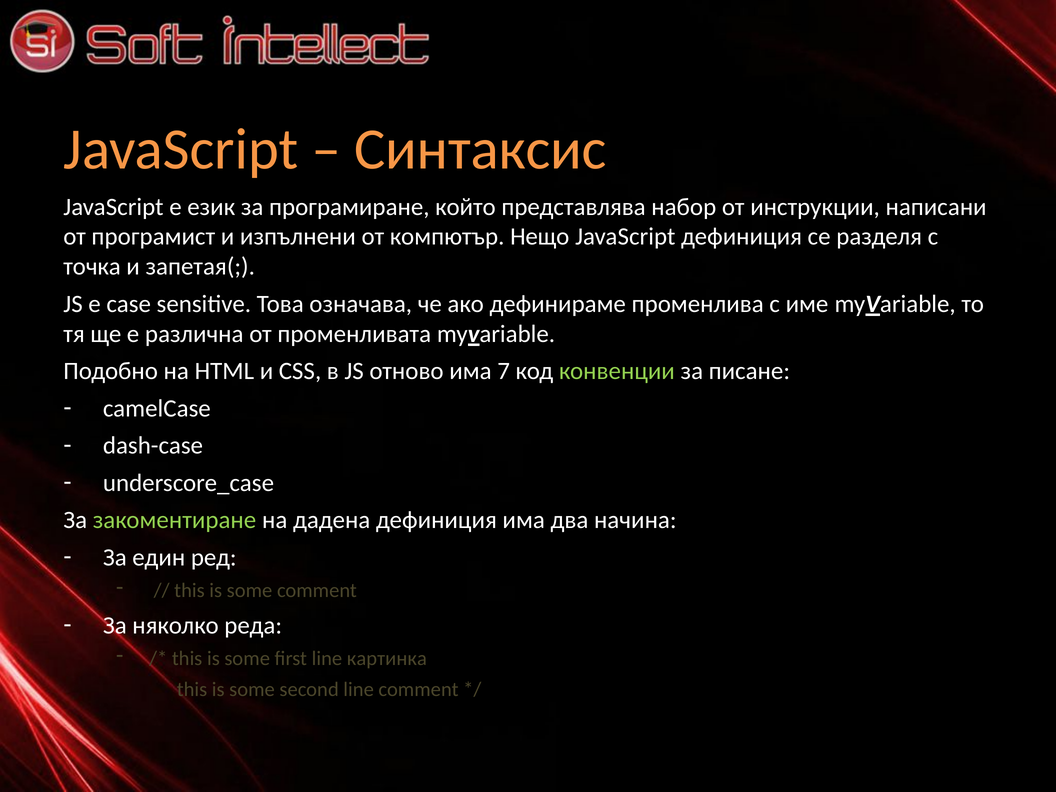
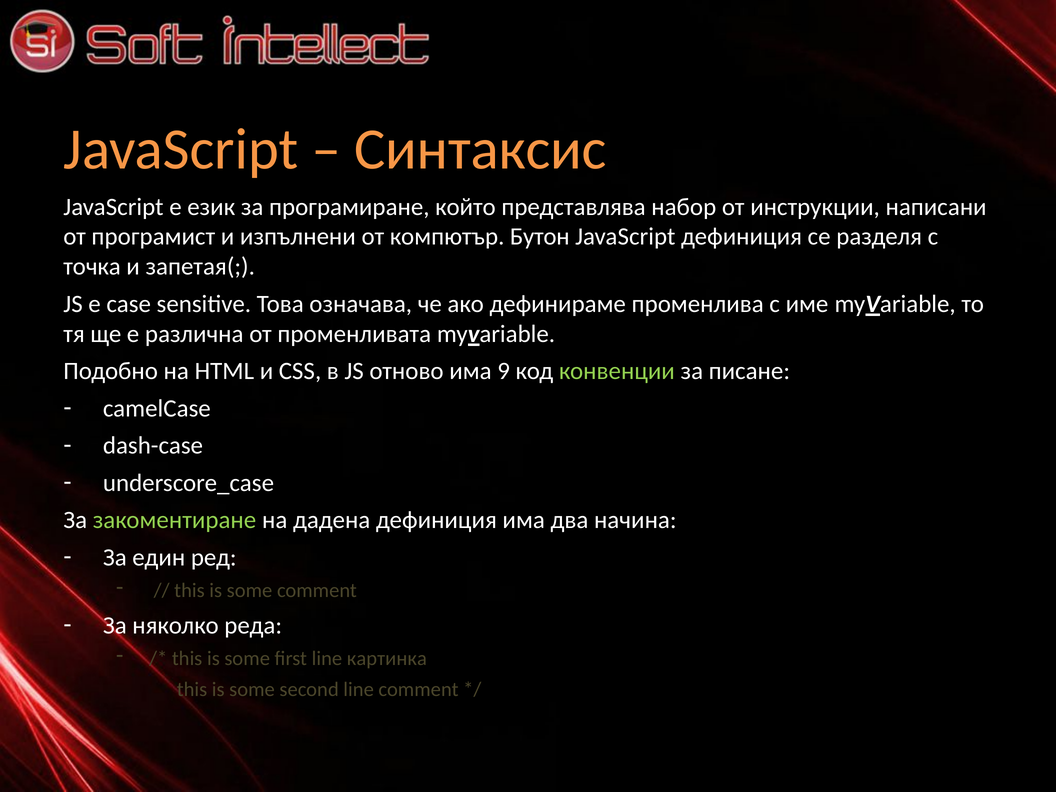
Нещо: Нещо -> Бутон (540, 237)
7: 7 -> 9 (504, 371)
